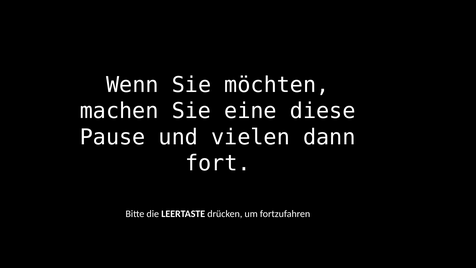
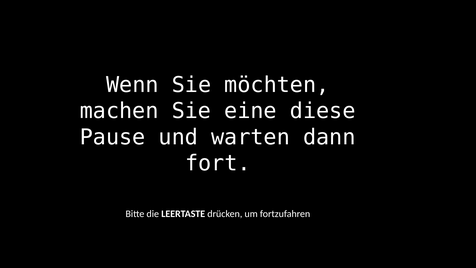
vielen: vielen -> warten (251, 137)
